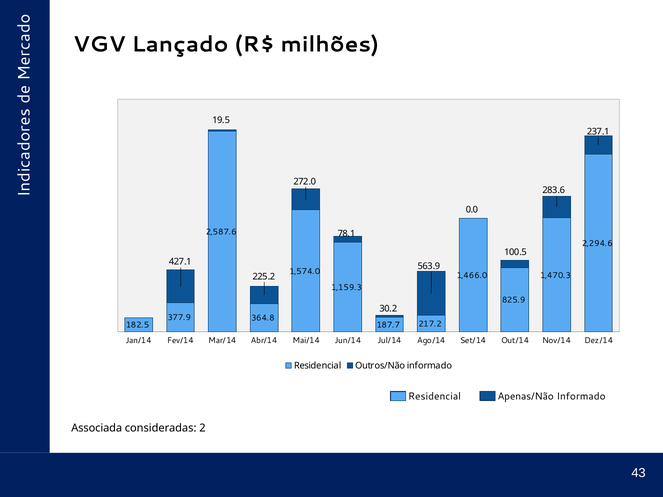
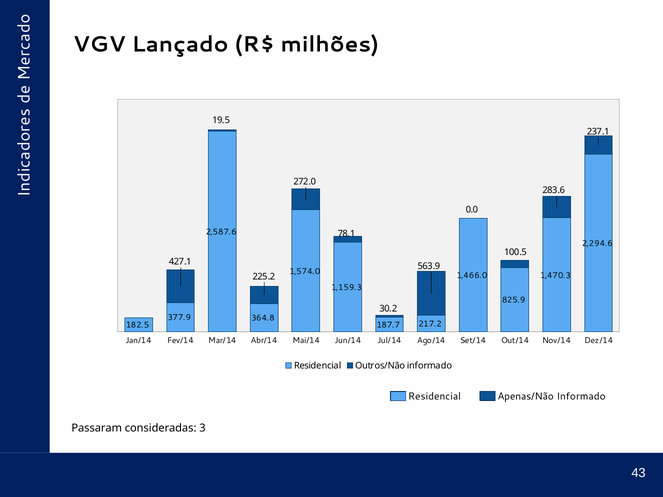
Associada: Associada -> Passaram (97, 428)
2: 2 -> 3 (202, 428)
